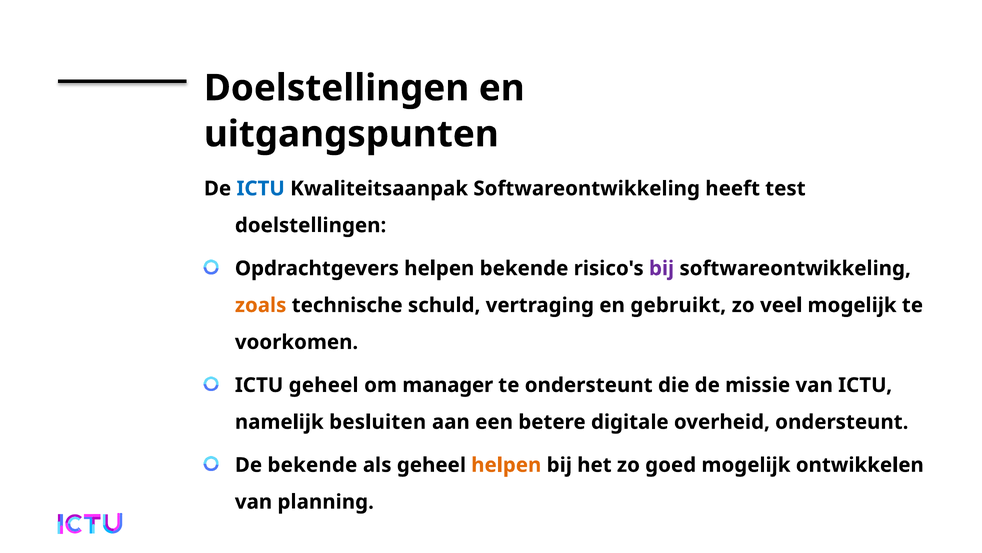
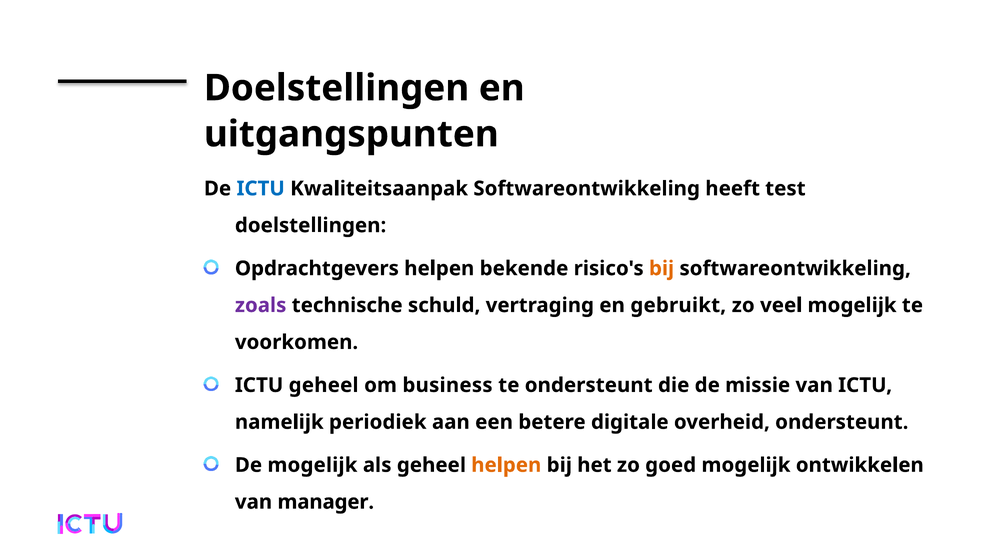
bij colour: purple -> orange (662, 268)
zoals colour: orange -> purple (261, 305)
manager: manager -> business (448, 385)
besluiten: besluiten -> periodiek (378, 422)
De bekende: bekende -> mogelijk (312, 465)
planning: planning -> manager (326, 501)
